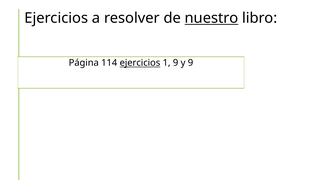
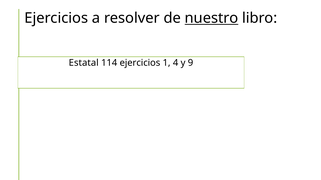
Página: Página -> Estatal (84, 63)
ejercicios underline: present -> none (140, 63)
1 9: 9 -> 4 (176, 63)
